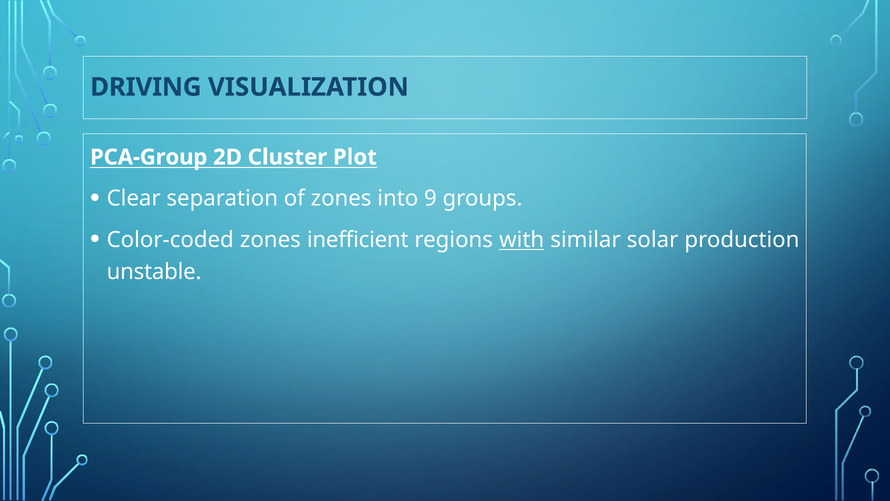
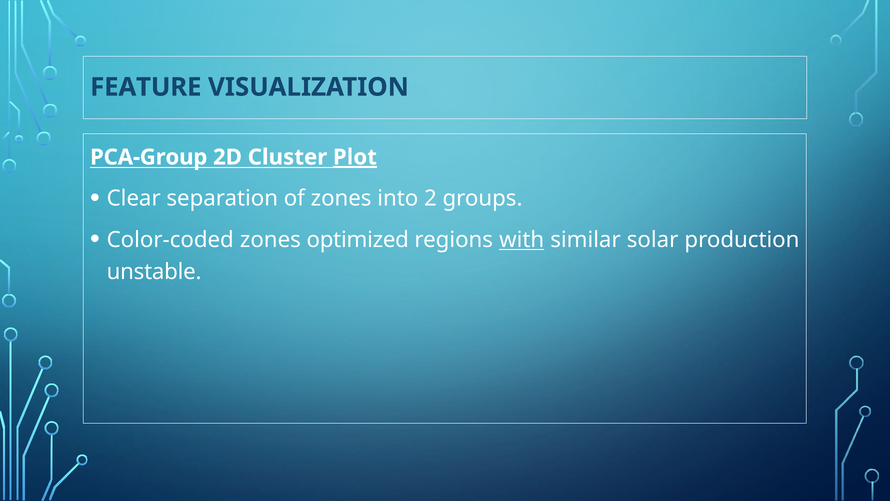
DRIVING: DRIVING -> FEATURE (146, 87)
Plot underline: none -> present (355, 157)
9: 9 -> 2 (430, 198)
inefficient: inefficient -> optimized (358, 240)
